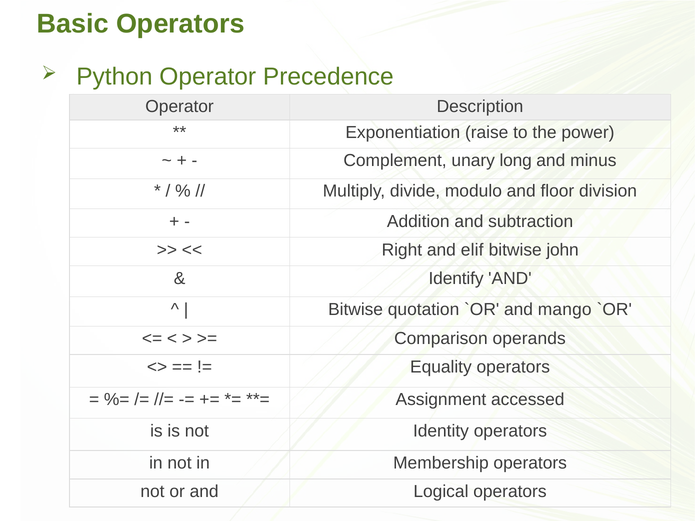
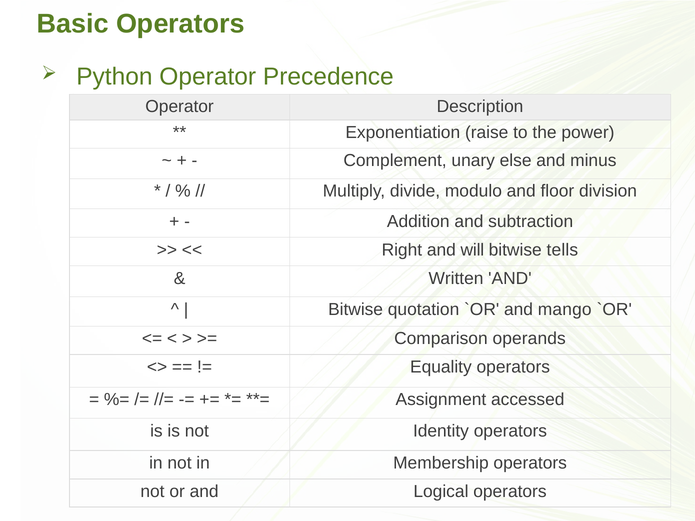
long: long -> else (516, 161)
elif: elif -> will (472, 250)
john: john -> tells (562, 250)
Identify: Identify -> Written (456, 278)
